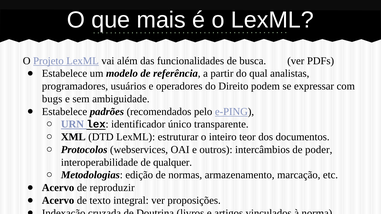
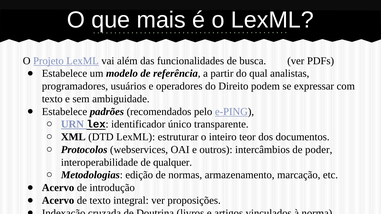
bugs: bugs -> texto (52, 99)
reproduzir: reproduzir -> introdução (112, 188)
